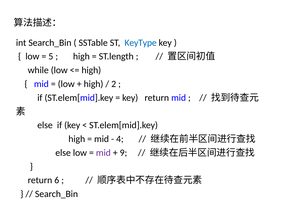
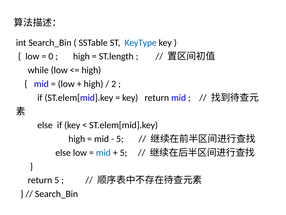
5: 5 -> 0 (51, 56)
4: 4 -> 5 (120, 139)
mid colour: purple -> blue (103, 152)
9: 9 -> 5 (123, 152)
return 6: 6 -> 5 (57, 180)
